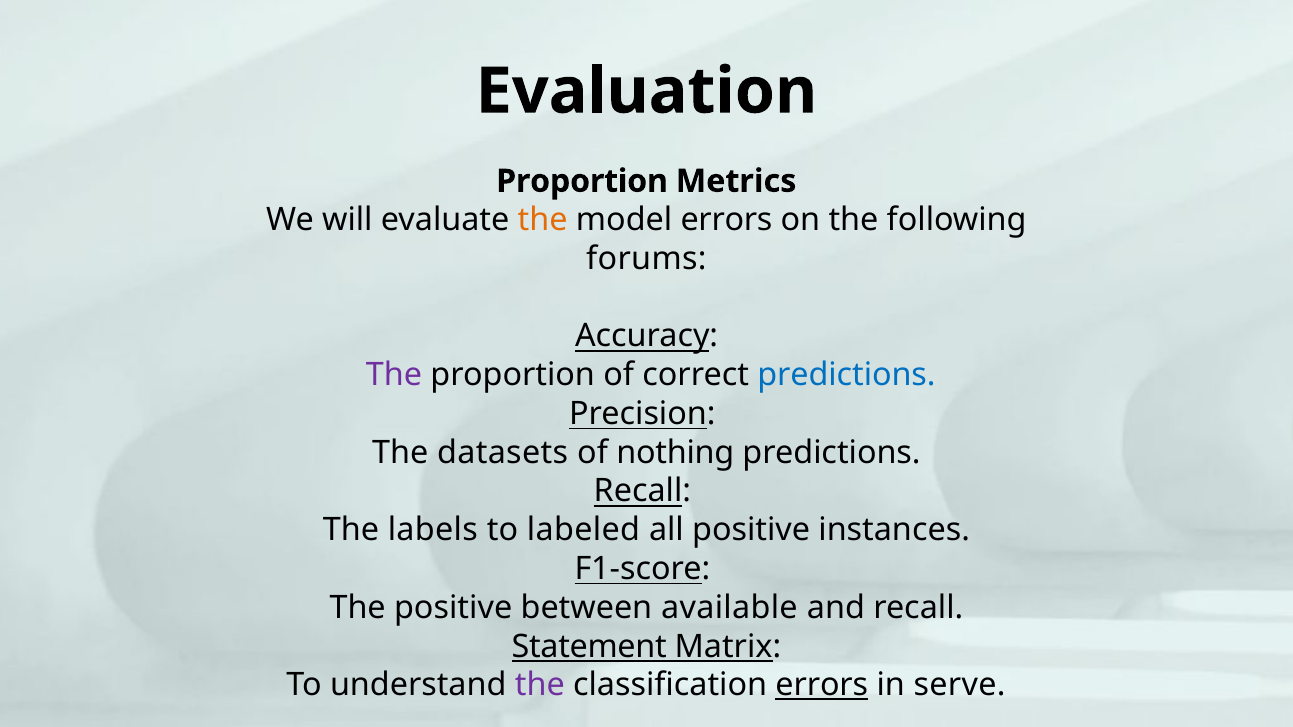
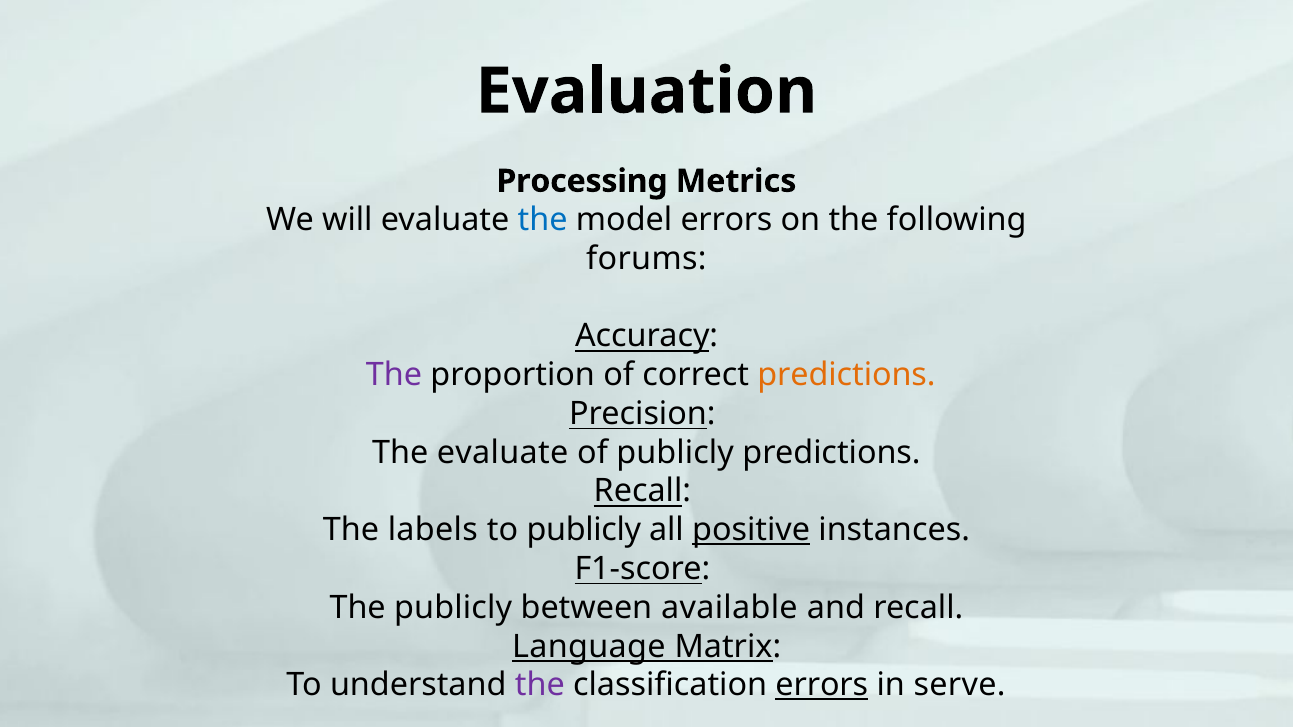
Proportion: Proportion -> Processing (582, 181)
the colour: orange -> blue (543, 220)
predictions colour: blue -> orange (846, 375)
The datasets: datasets -> evaluate (503, 453)
of nothing: nothing -> publicly (675, 453)
to labeled: labeled -> publicly (584, 530)
positive underline: none -> present (751, 530)
The positive: positive -> publicly (453, 608)
Statement: Statement -> Language (589, 647)
